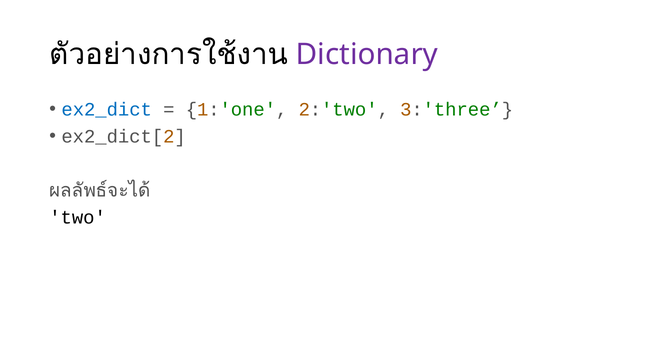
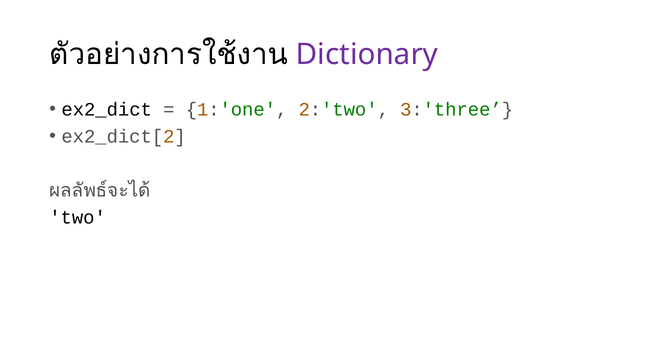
ex2_dict colour: blue -> black (107, 109)
